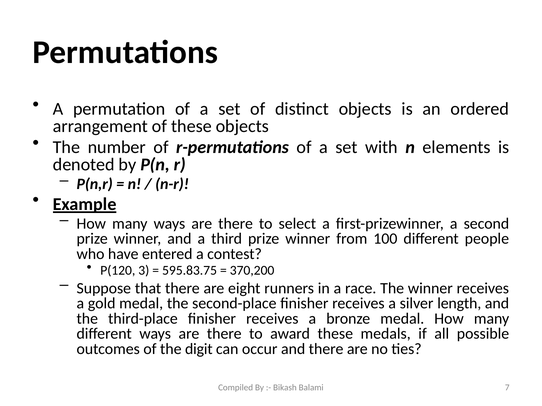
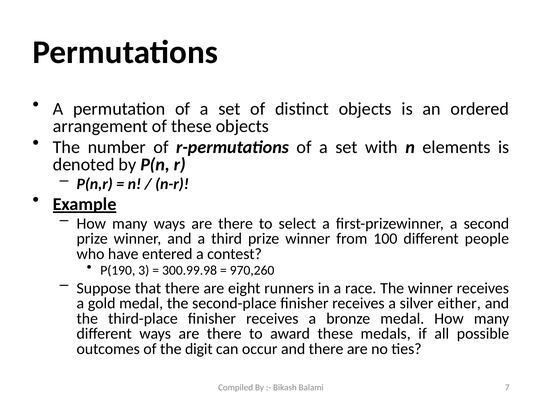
P(120: P(120 -> P(190 (118, 271)
595.83.75: 595.83.75 -> 300.99.98 (190, 271)
370,200: 370,200 -> 970,260 (252, 271)
length: length -> either (459, 304)
